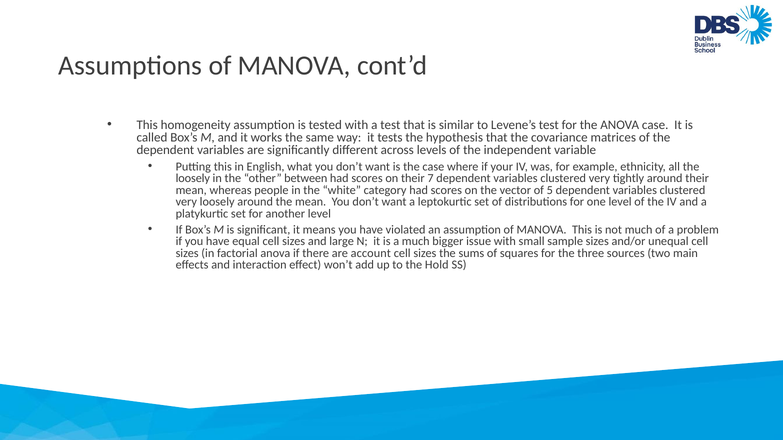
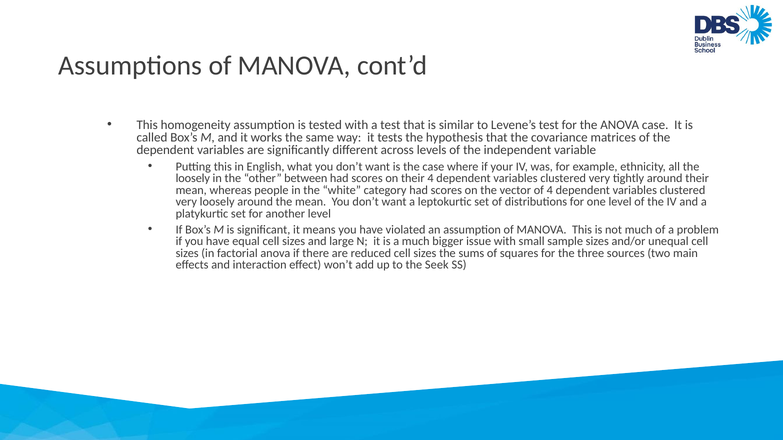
their 7: 7 -> 4 (431, 178)
of 5: 5 -> 4 (550, 190)
account: account -> reduced (371, 253)
Hold: Hold -> Seek (437, 265)
